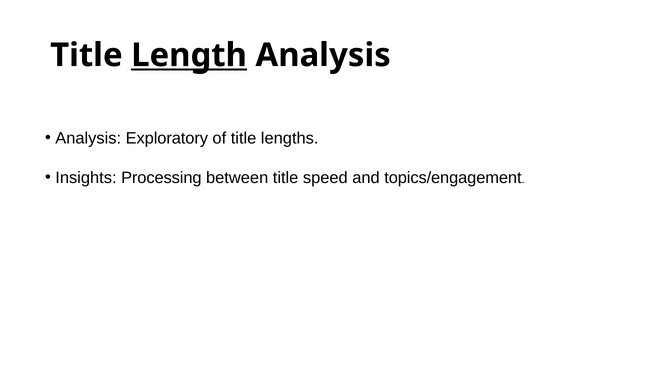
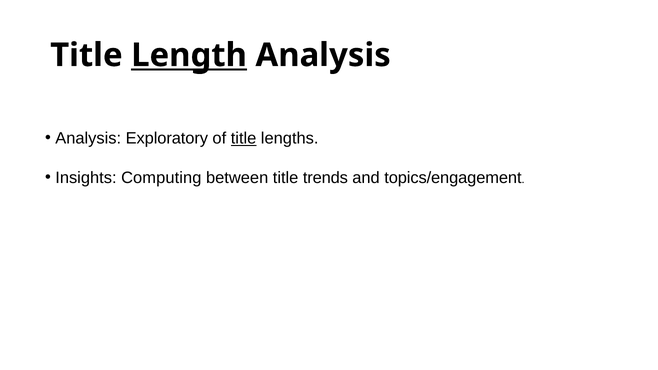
title underline: none -> present (244, 138)
Processing: Processing -> Computing (161, 178)
speed: speed -> trends (325, 178)
